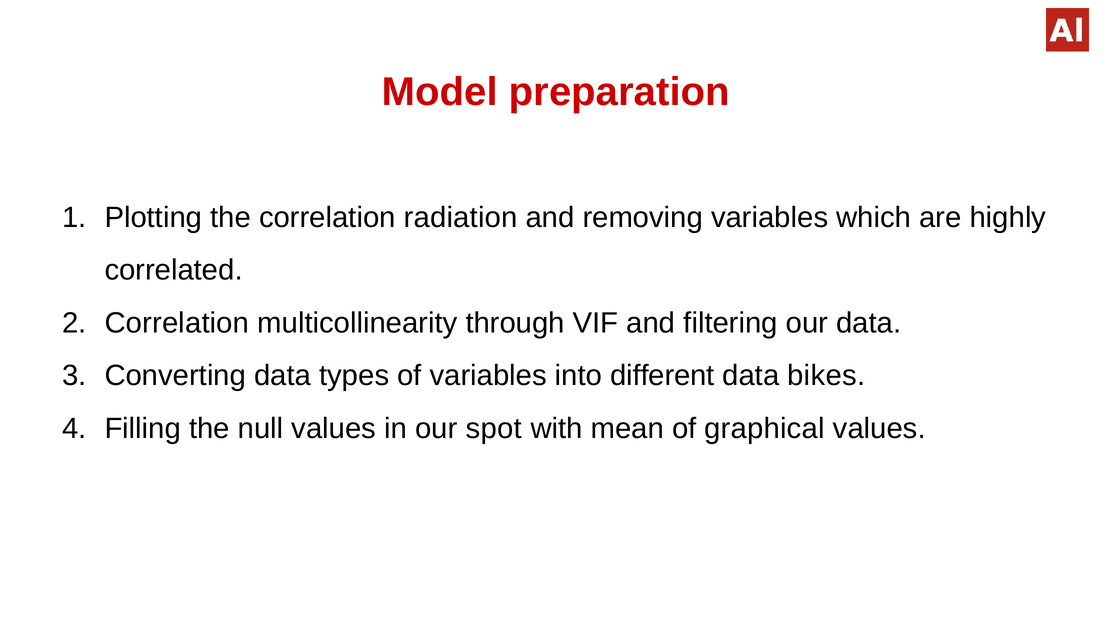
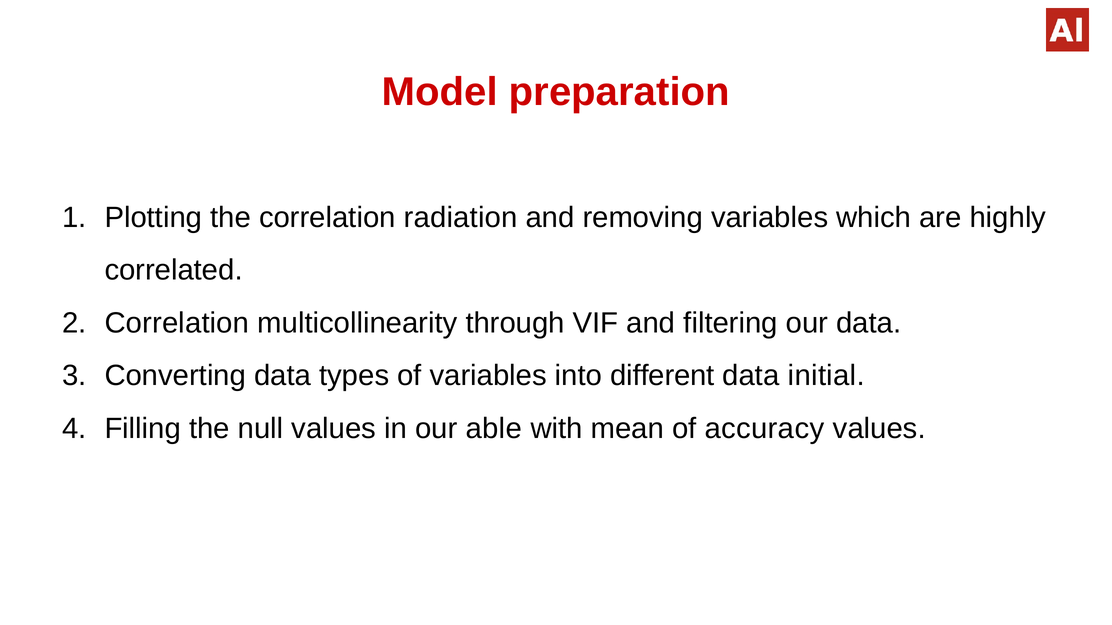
bikes: bikes -> initial (826, 376)
spot: spot -> able (494, 429)
graphical: graphical -> accuracy (764, 429)
